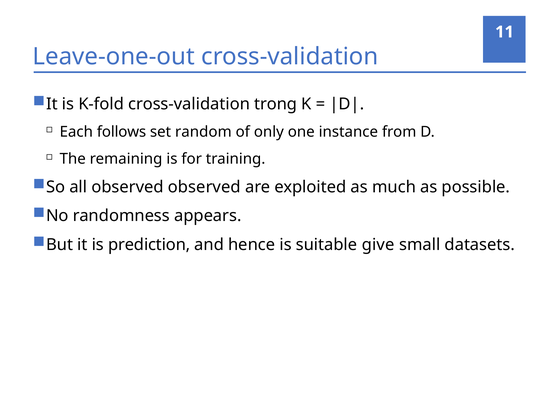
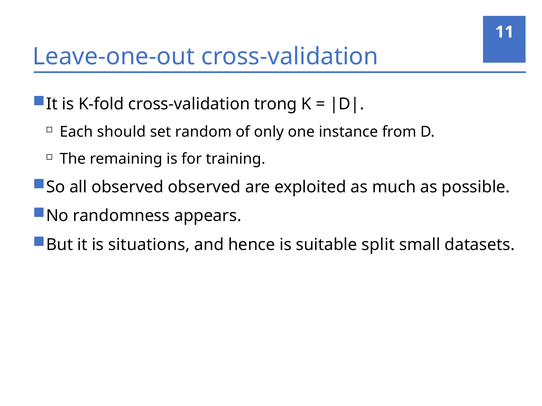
follows: follows -> should (121, 132)
prediction: prediction -> situations (149, 245)
give: give -> split (378, 245)
